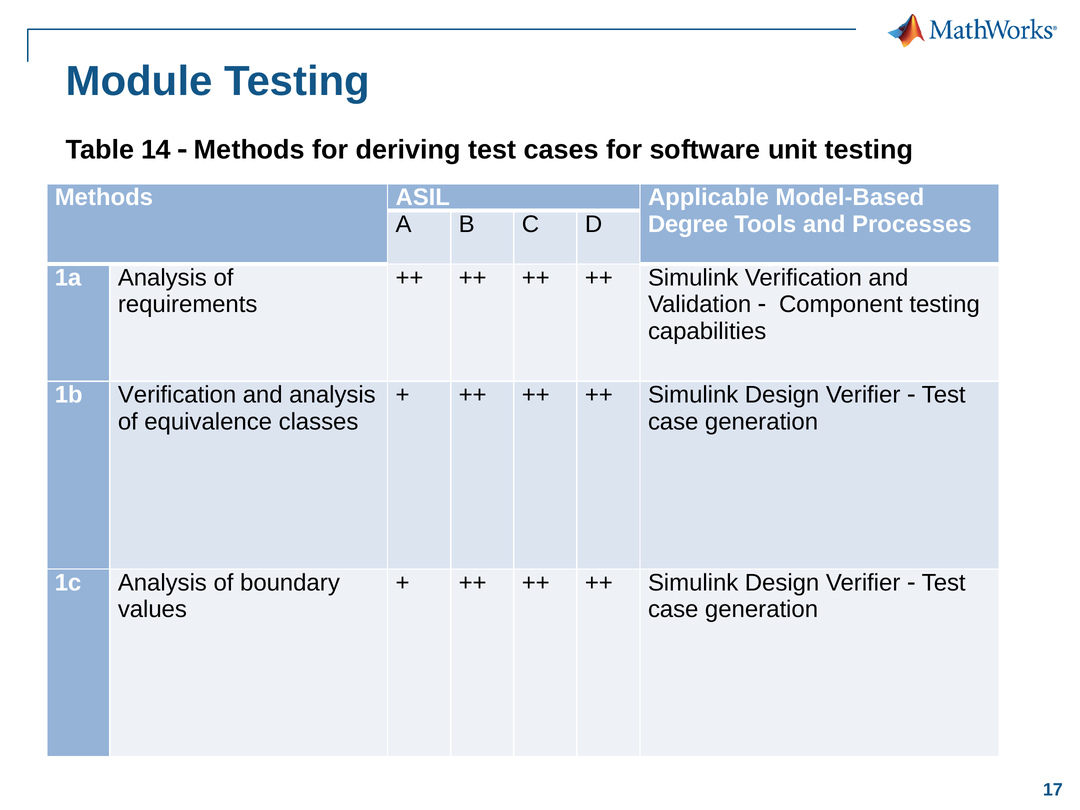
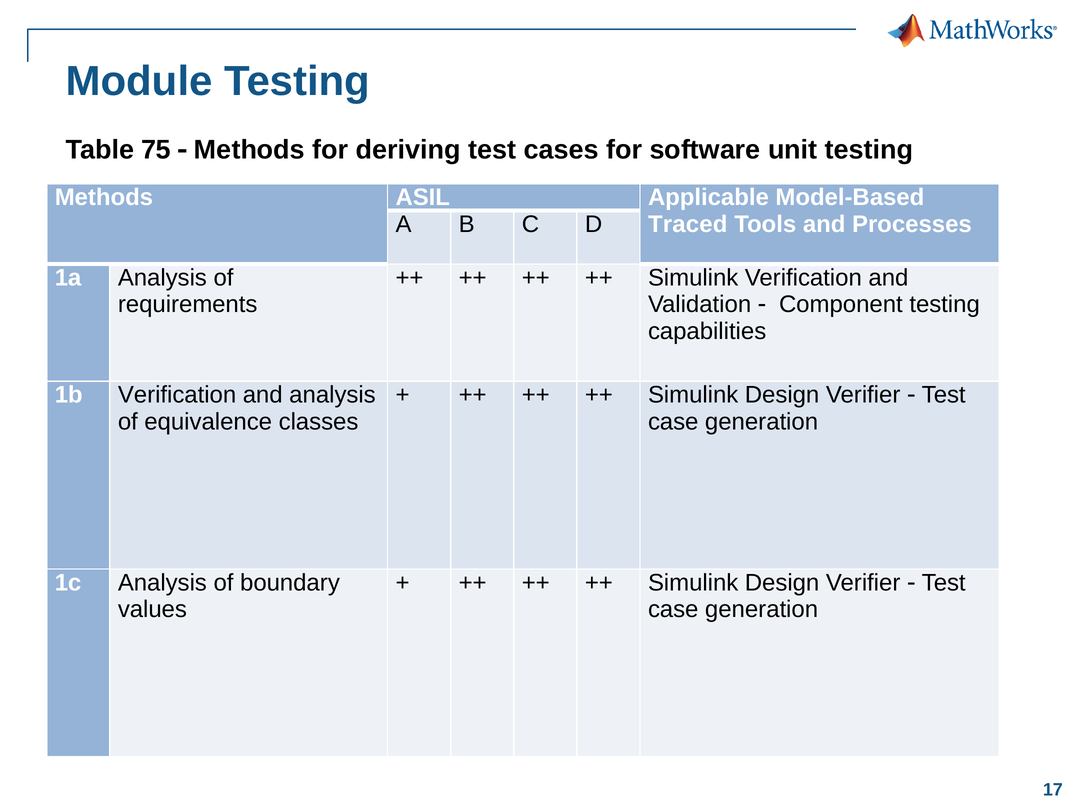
14: 14 -> 75 (156, 150)
Degree: Degree -> Traced (688, 224)
